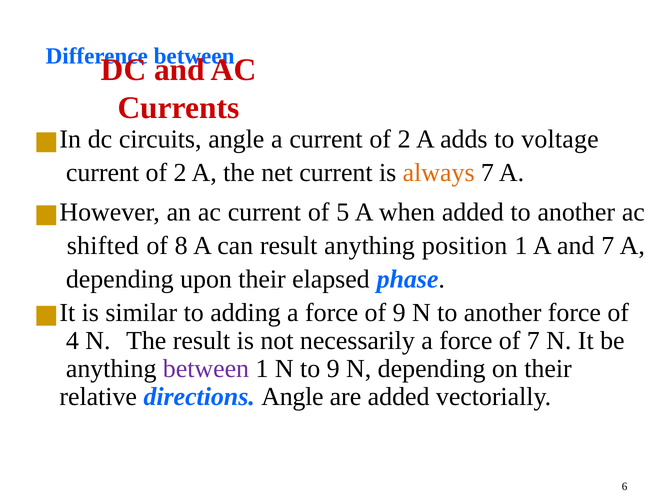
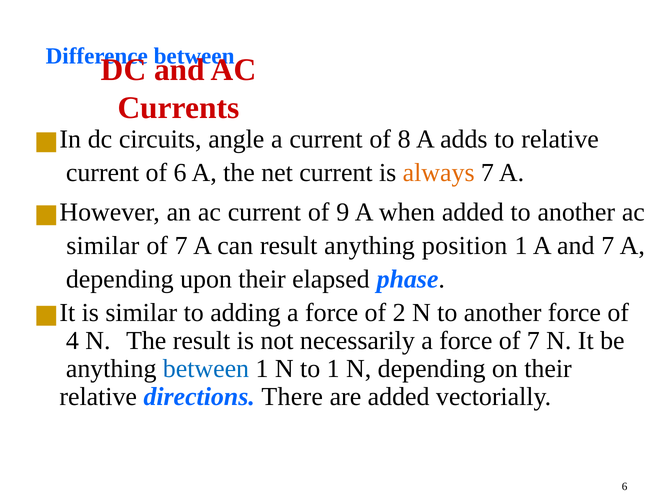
a current of 2: 2 -> 8 (404, 139)
to voltage: voltage -> relative (560, 139)
2: 2 -> 6 (180, 173)
5: 5 -> 9 (343, 212)
shifted: shifted -> similar (103, 246)
8: 8 -> 7 (181, 246)
of 9: 9 -> 2 (399, 313)
between colour: purple -> blue (206, 369)
to 9: 9 -> 1 (333, 369)
directions Angle: Angle -> There (292, 397)
